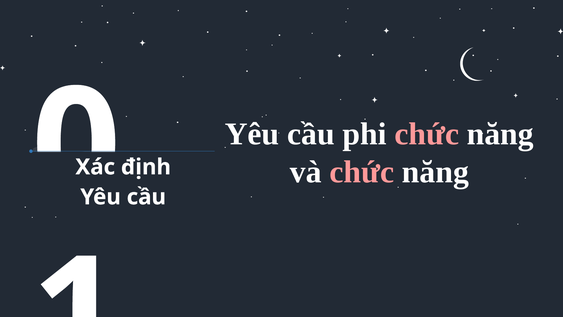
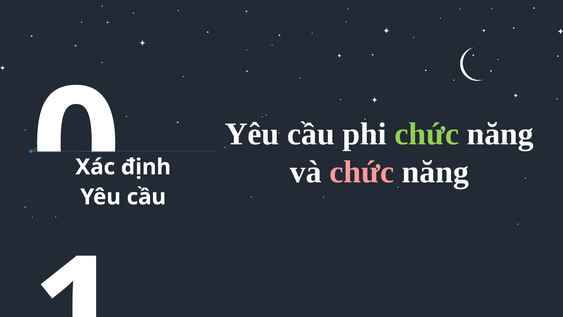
chức colour: pink -> light green (427, 134)
